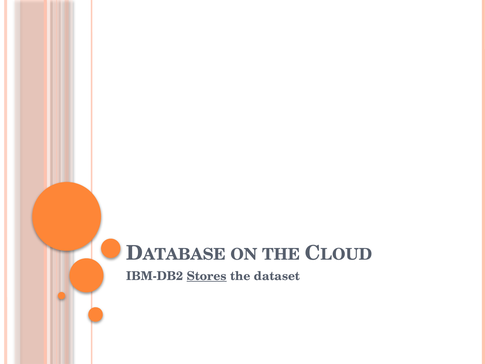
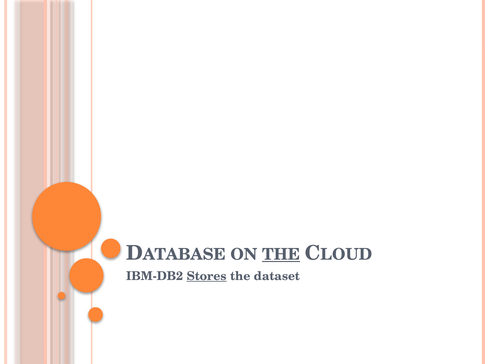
THE underline: none -> present (281, 254)
